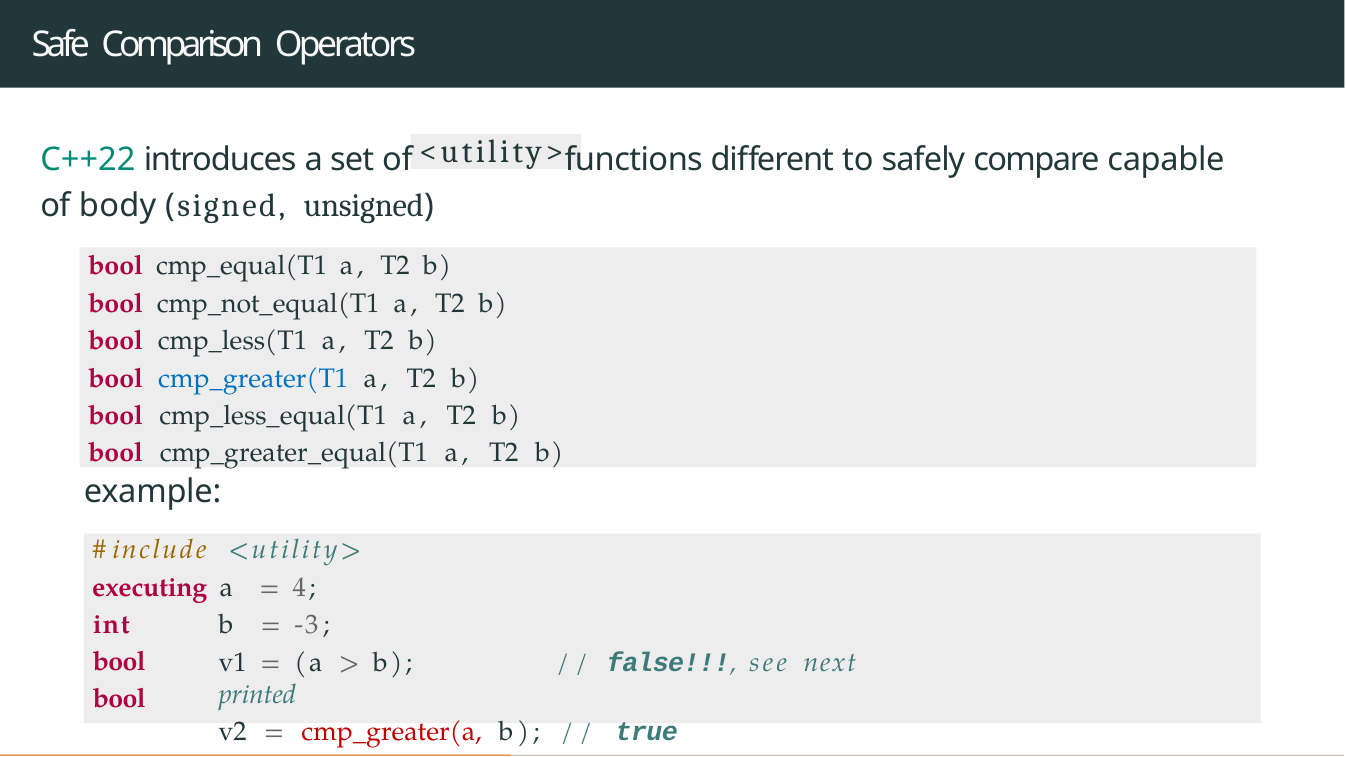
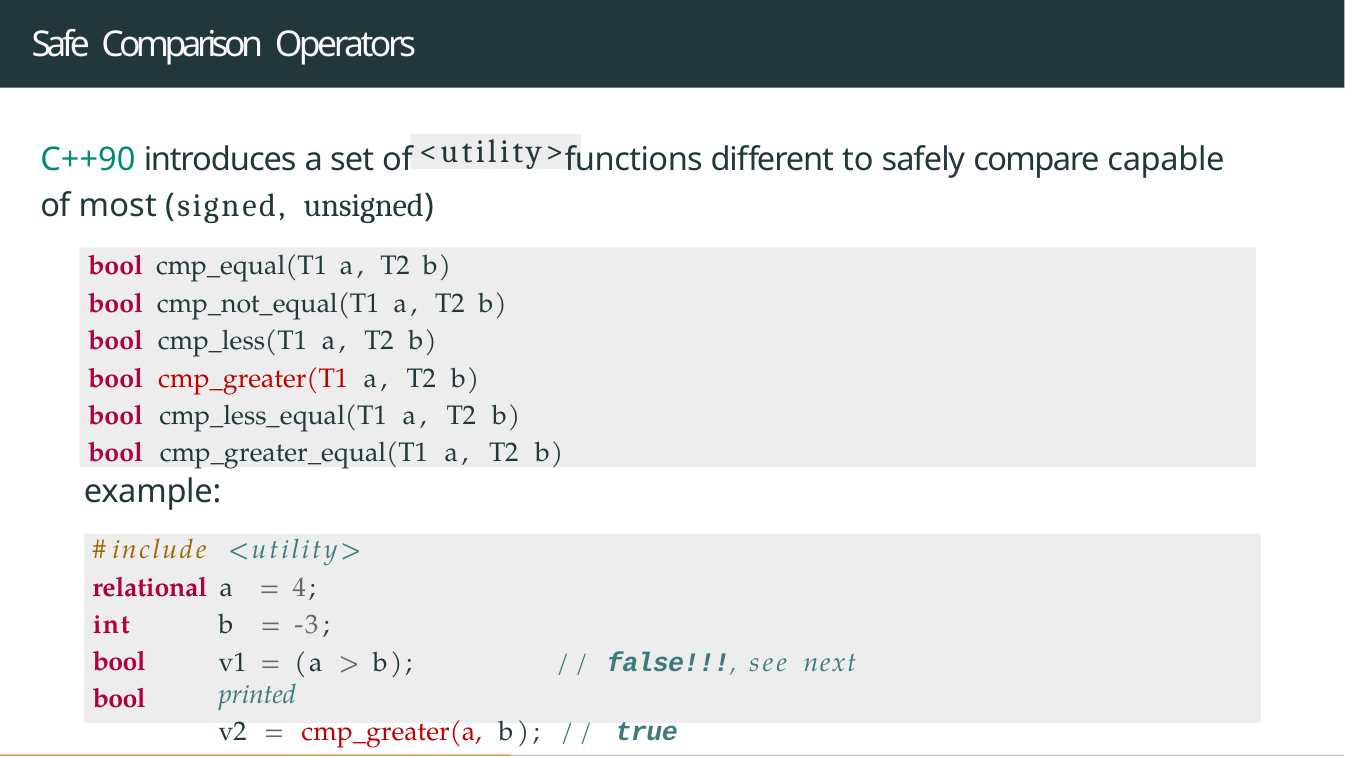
C++22: C++22 -> C++90 (88, 160)
body: body -> most (118, 206)
cmp_greater(T1 colour: blue -> red (253, 378)
executing: executing -> relational (150, 588)
